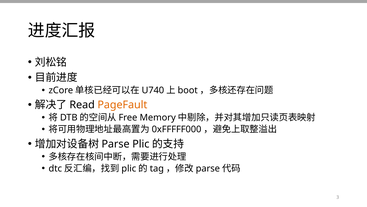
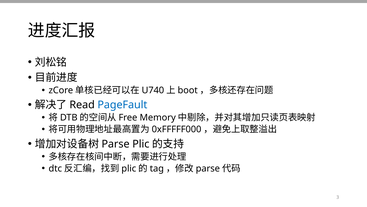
PageFault colour: orange -> blue (122, 105)
